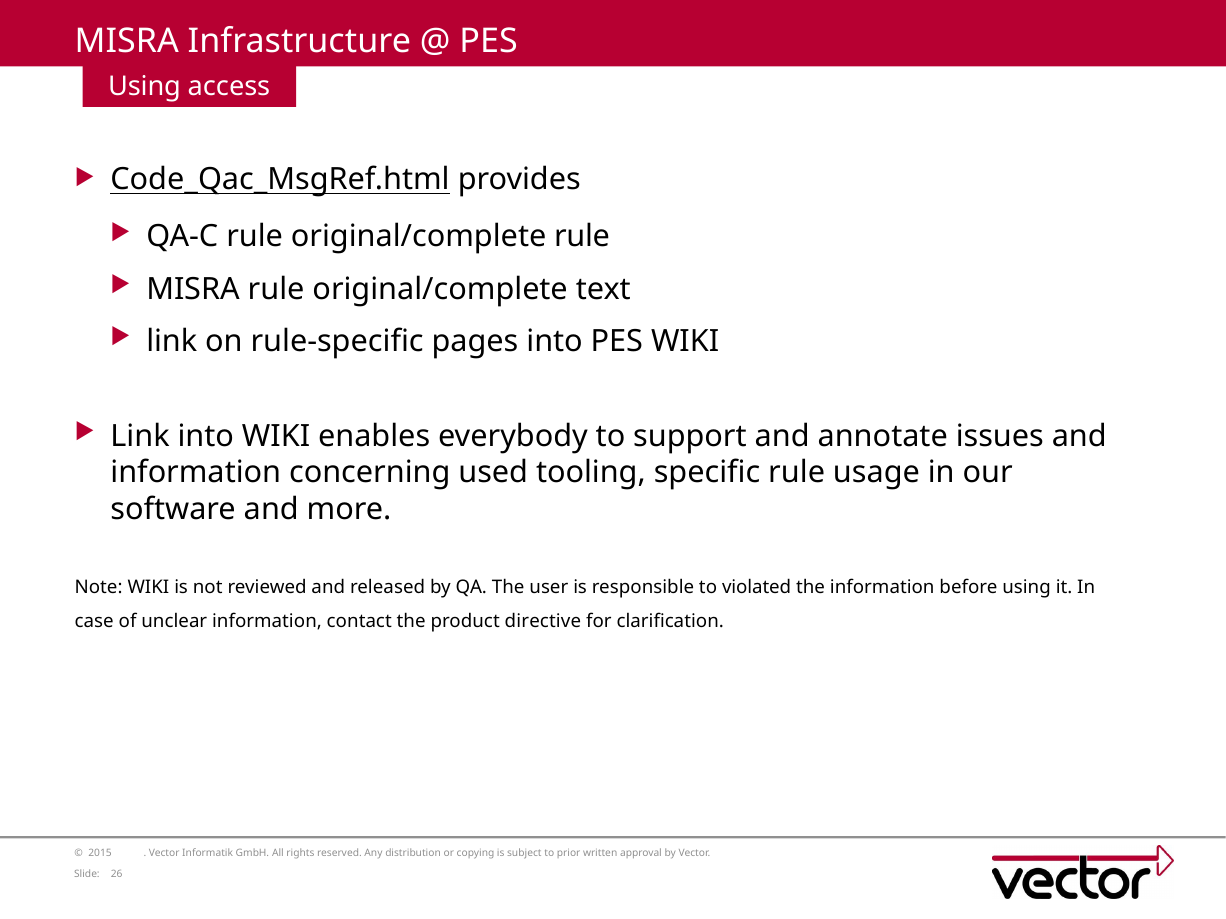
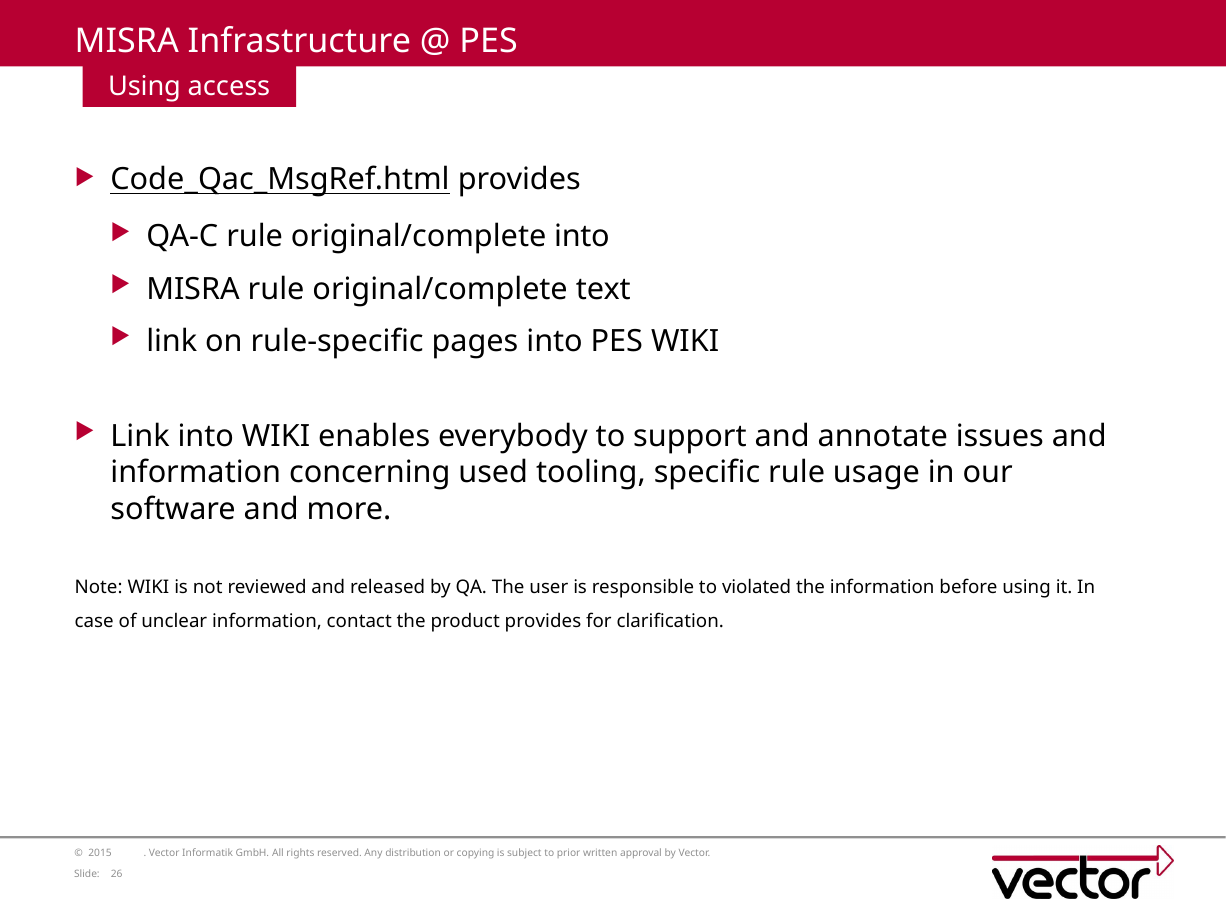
original/complete rule: rule -> into (582, 237)
product directive: directive -> provides (543, 622)
